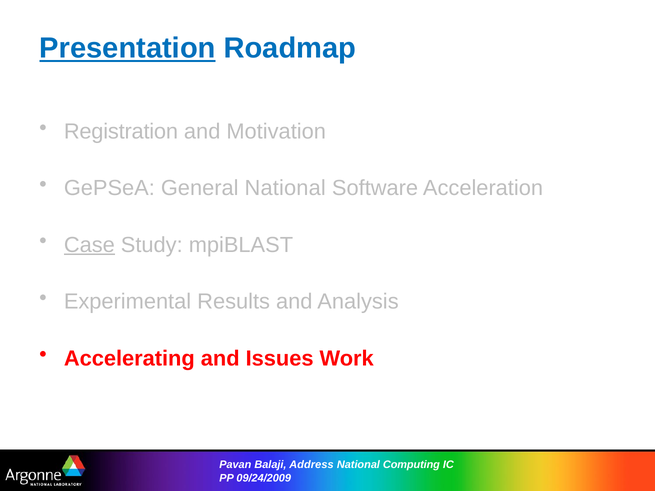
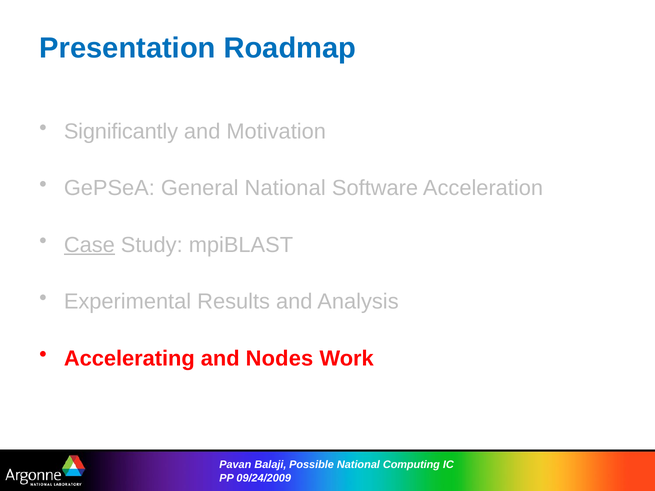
Presentation underline: present -> none (127, 48)
Registration: Registration -> Significantly (121, 131)
Issues: Issues -> Nodes (279, 358)
Address: Address -> Possible (312, 465)
